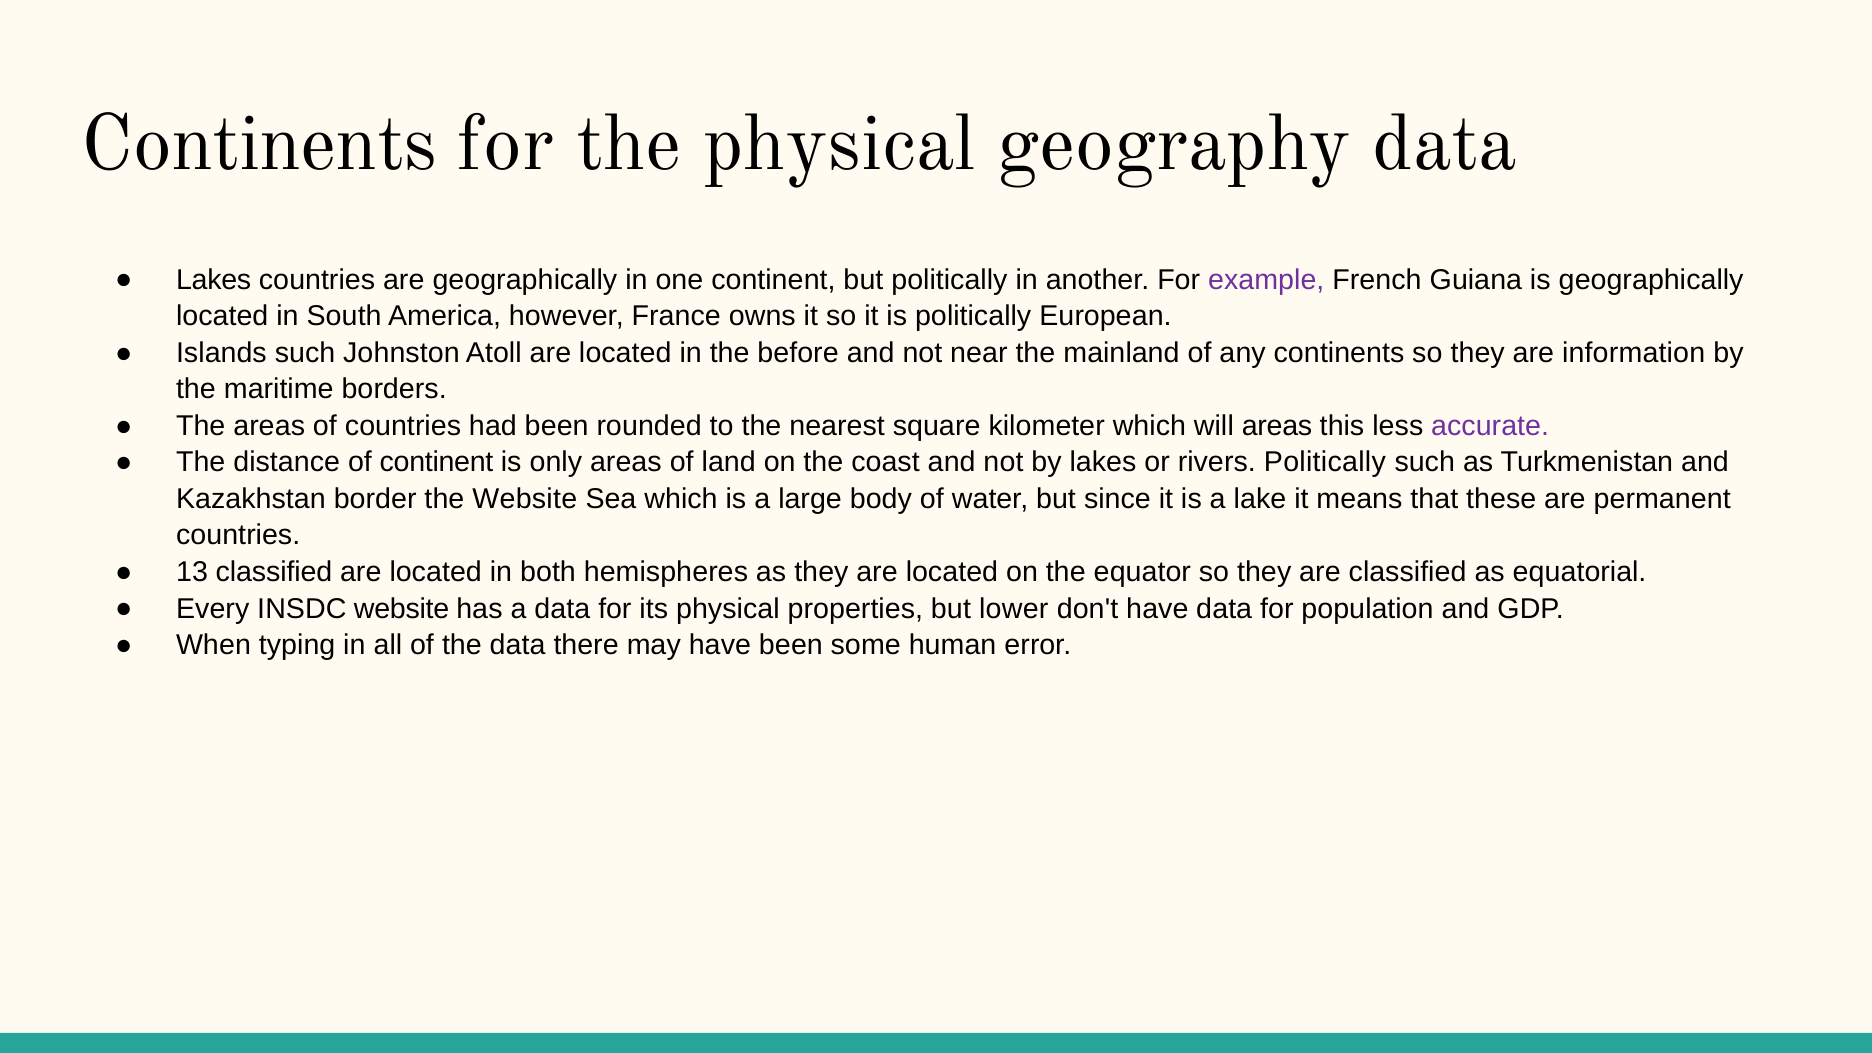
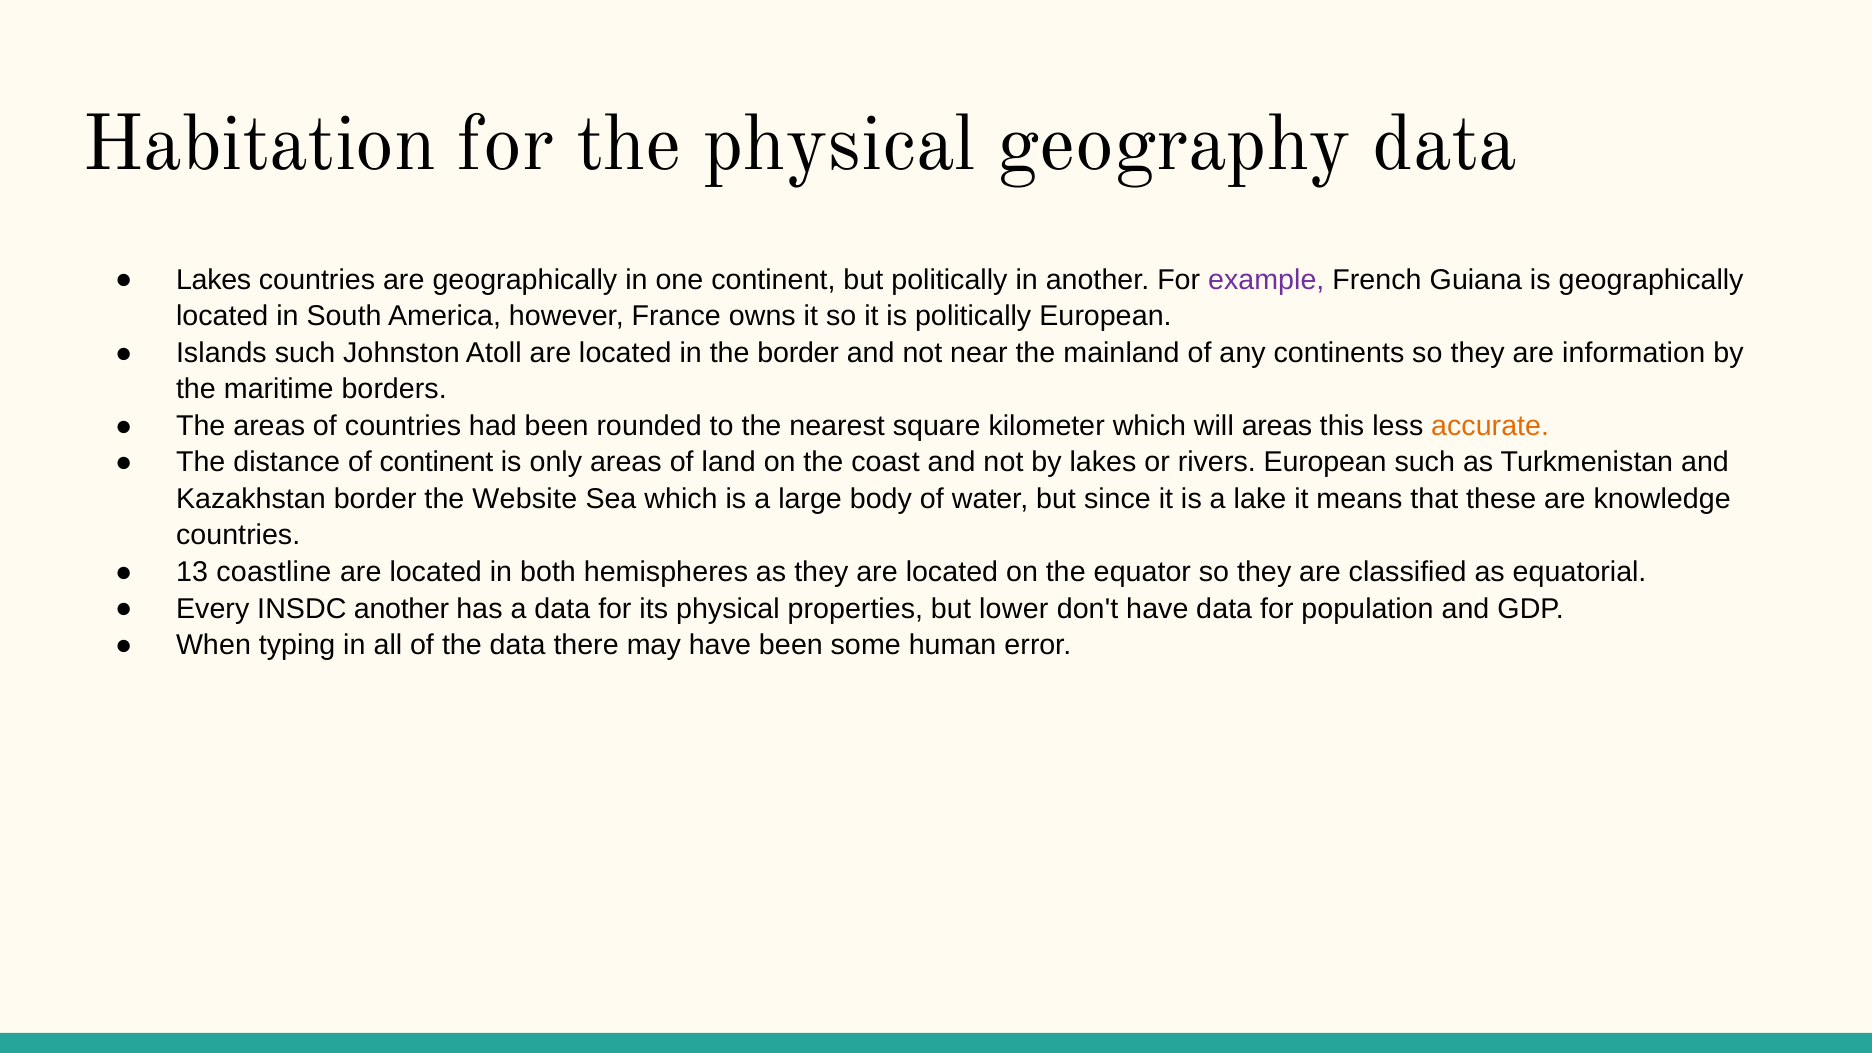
Continents: Continents -> Habitation (259, 144)
the before: before -> border (798, 353)
accurate colour: purple -> orange (1490, 426)
rivers Politically: Politically -> European (1325, 462)
permanent: permanent -> knowledge (1662, 499)
13 classified: classified -> coastline (274, 572)
INSDC website: website -> another (402, 609)
